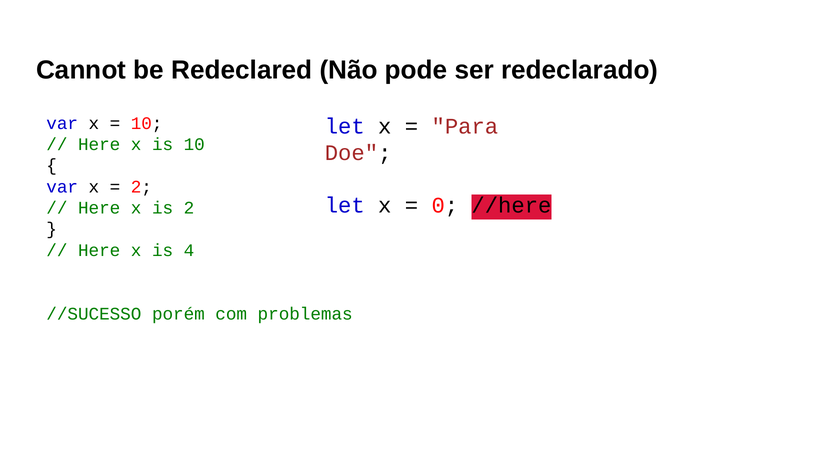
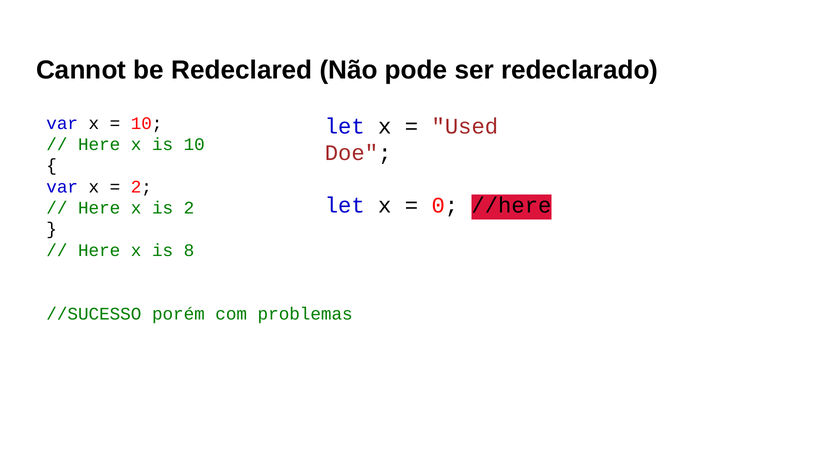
Para: Para -> Used (465, 126)
4: 4 -> 8 (189, 250)
